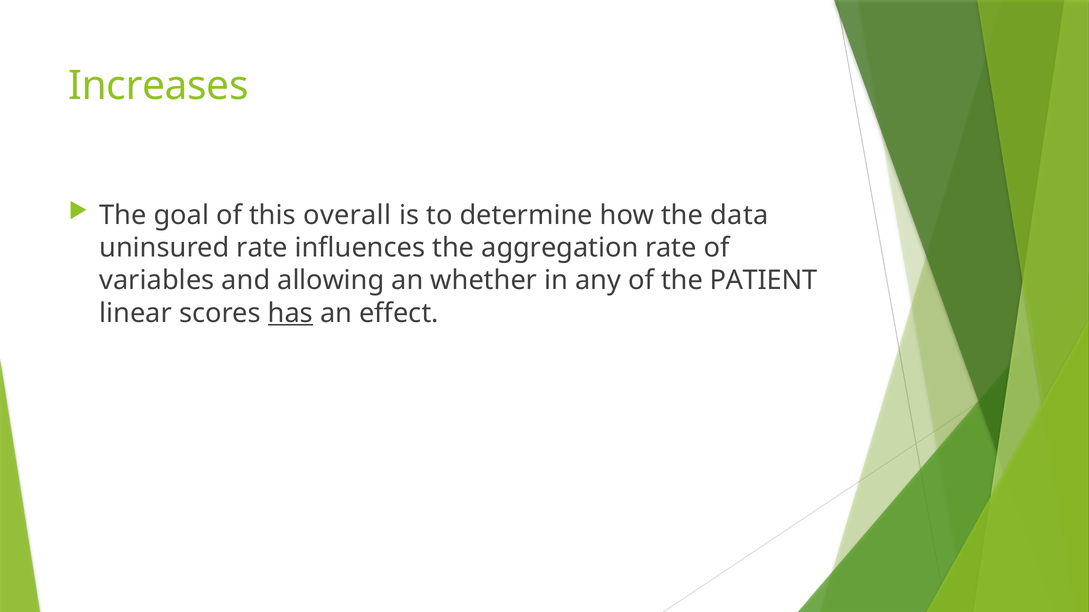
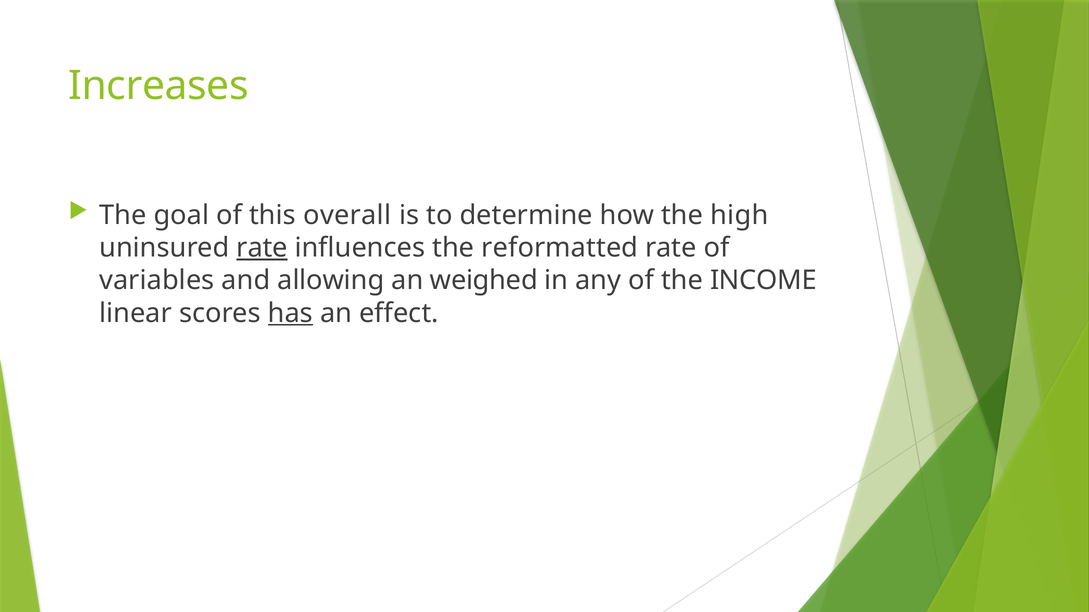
data: data -> high (739, 215)
rate underline: none -> present (262, 248)
aggregation: aggregation -> reformatted (560, 248)
whether: whether -> weighed (484, 281)
PATIENT: PATIENT -> INCOME (763, 281)
